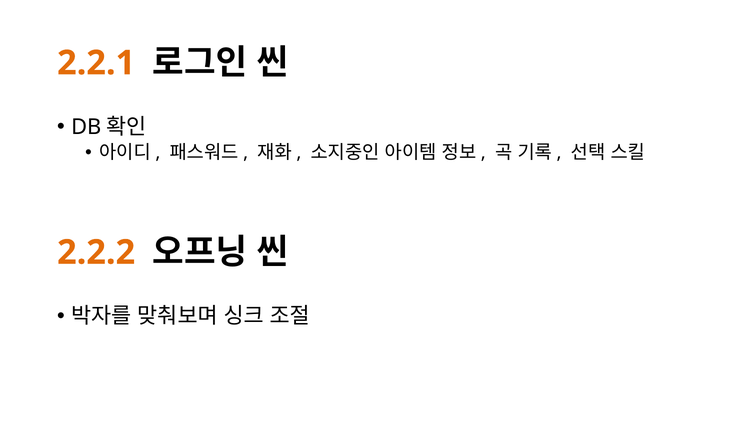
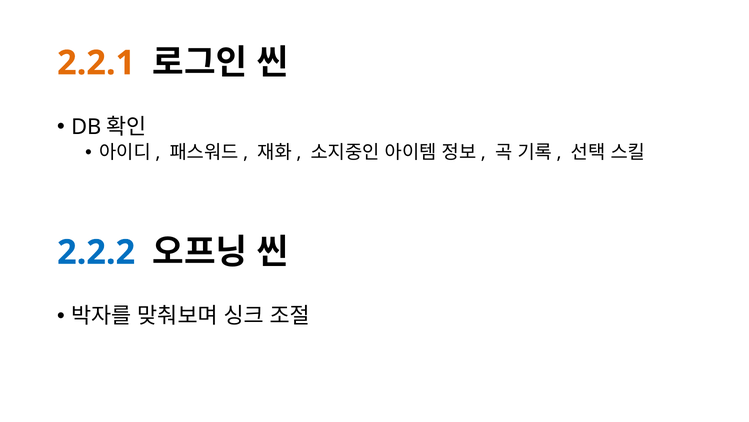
2.2.2 colour: orange -> blue (96, 252)
